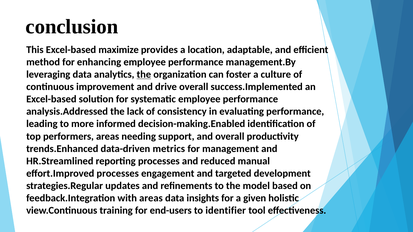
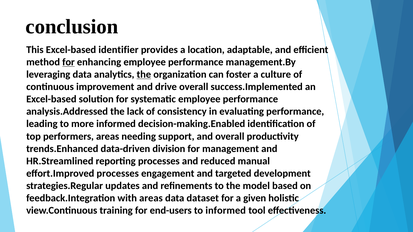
maximize: maximize -> identifier (119, 50)
for underline: none -> present (69, 62)
metrics: metrics -> division (169, 149)
insights: insights -> dataset (203, 198)
to identifier: identifier -> informed (226, 211)
